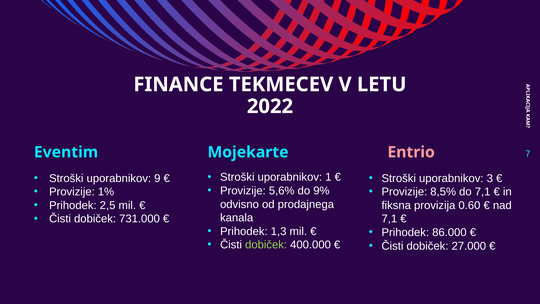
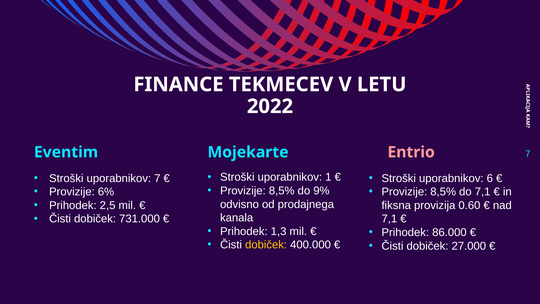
uporabnikov 9: 9 -> 7 (157, 178)
3: 3 -> 6 (490, 178)
5,6%: 5,6% -> 8,5% (282, 191)
1%: 1% -> 6% (106, 192)
dobiček colour: light green -> yellow (266, 245)
